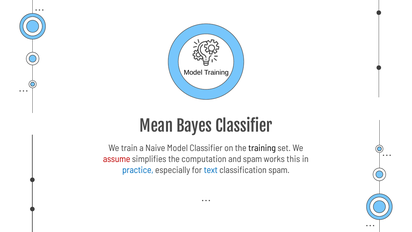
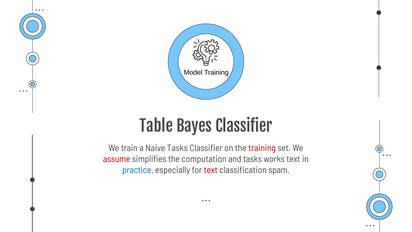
Mean: Mean -> Table (156, 127)
Naive Model: Model -> Tasks (177, 148)
training colour: black -> red (262, 148)
and spam: spam -> tasks (253, 159)
works this: this -> text (293, 159)
text colour: blue -> red (211, 170)
